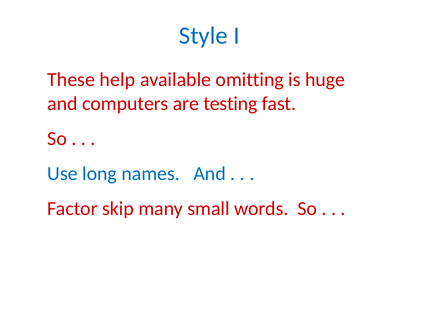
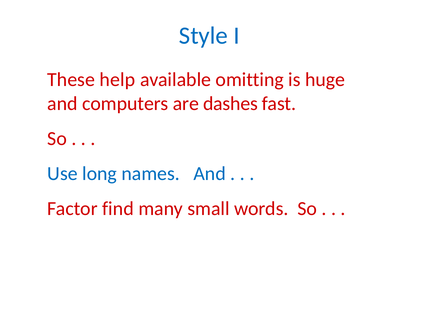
testing: testing -> dashes (230, 104)
skip: skip -> find (118, 209)
